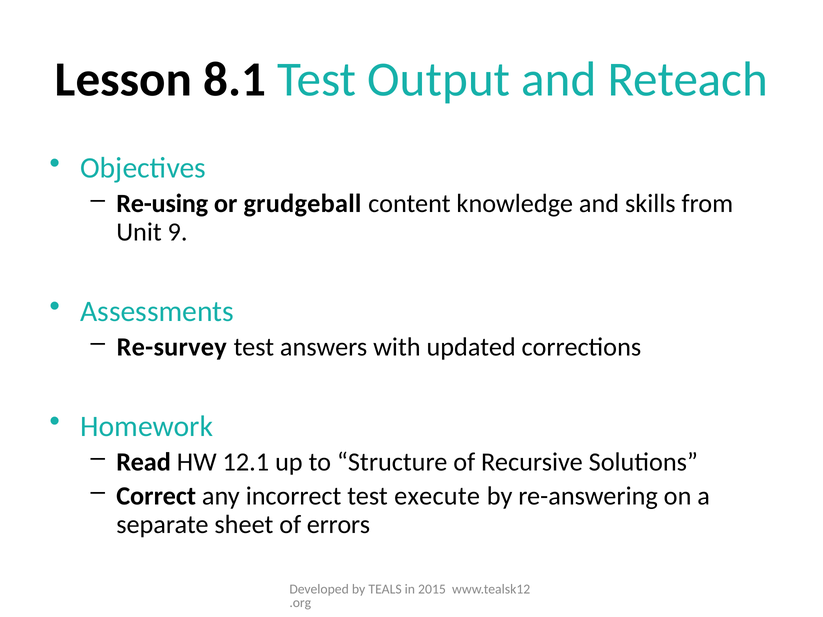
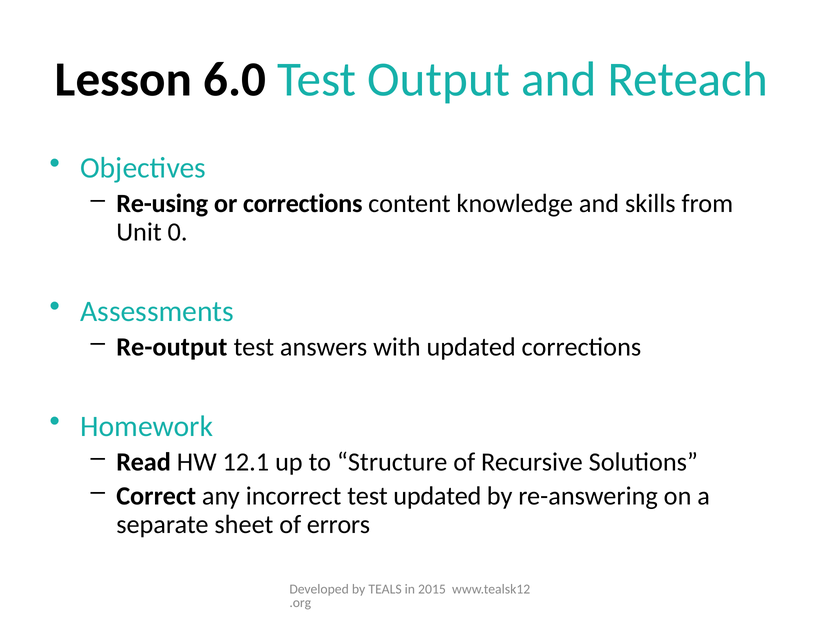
8.1: 8.1 -> 6.0 (235, 80)
or grudgeball: grudgeball -> corrections (303, 204)
9: 9 -> 0 (178, 232)
Re-survey: Re-survey -> Re-output (172, 347)
test execute: execute -> updated (437, 496)
